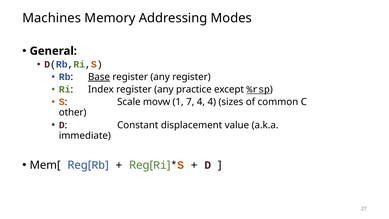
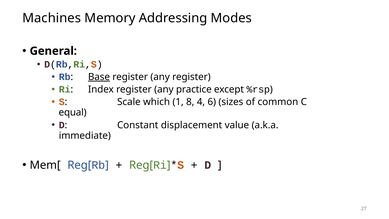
%rsp underline: present -> none (258, 89)
movw: movw -> which (157, 102)
7: 7 -> 8 (190, 102)
4 4: 4 -> 6 (212, 102)
other: other -> equal (73, 112)
